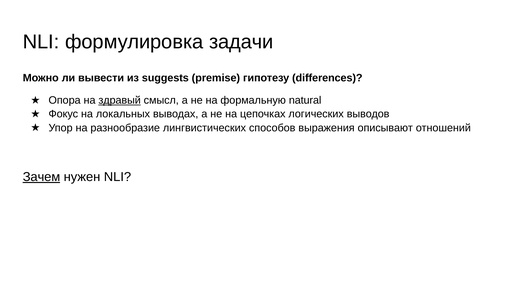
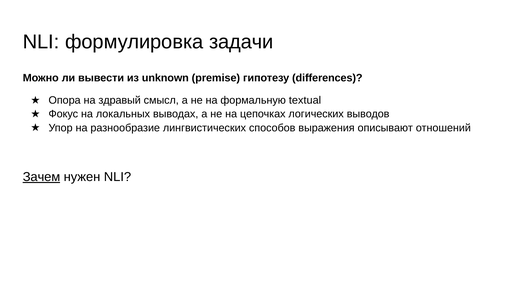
suggests: suggests -> unknown (165, 78)
здравый underline: present -> none (120, 100)
natural: natural -> textual (305, 100)
